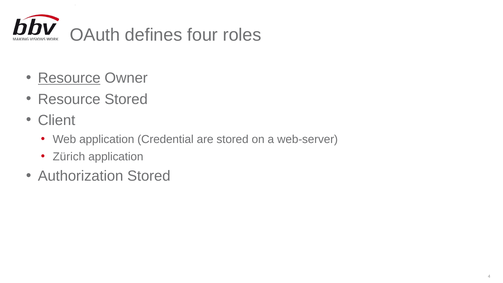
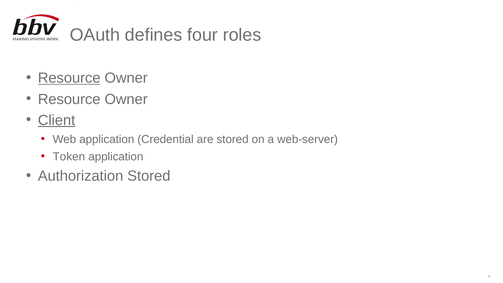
Stored: Stored -> Owner (126, 99)
Client underline: none -> present (57, 120)
Zürich: Zürich -> Token (69, 157)
